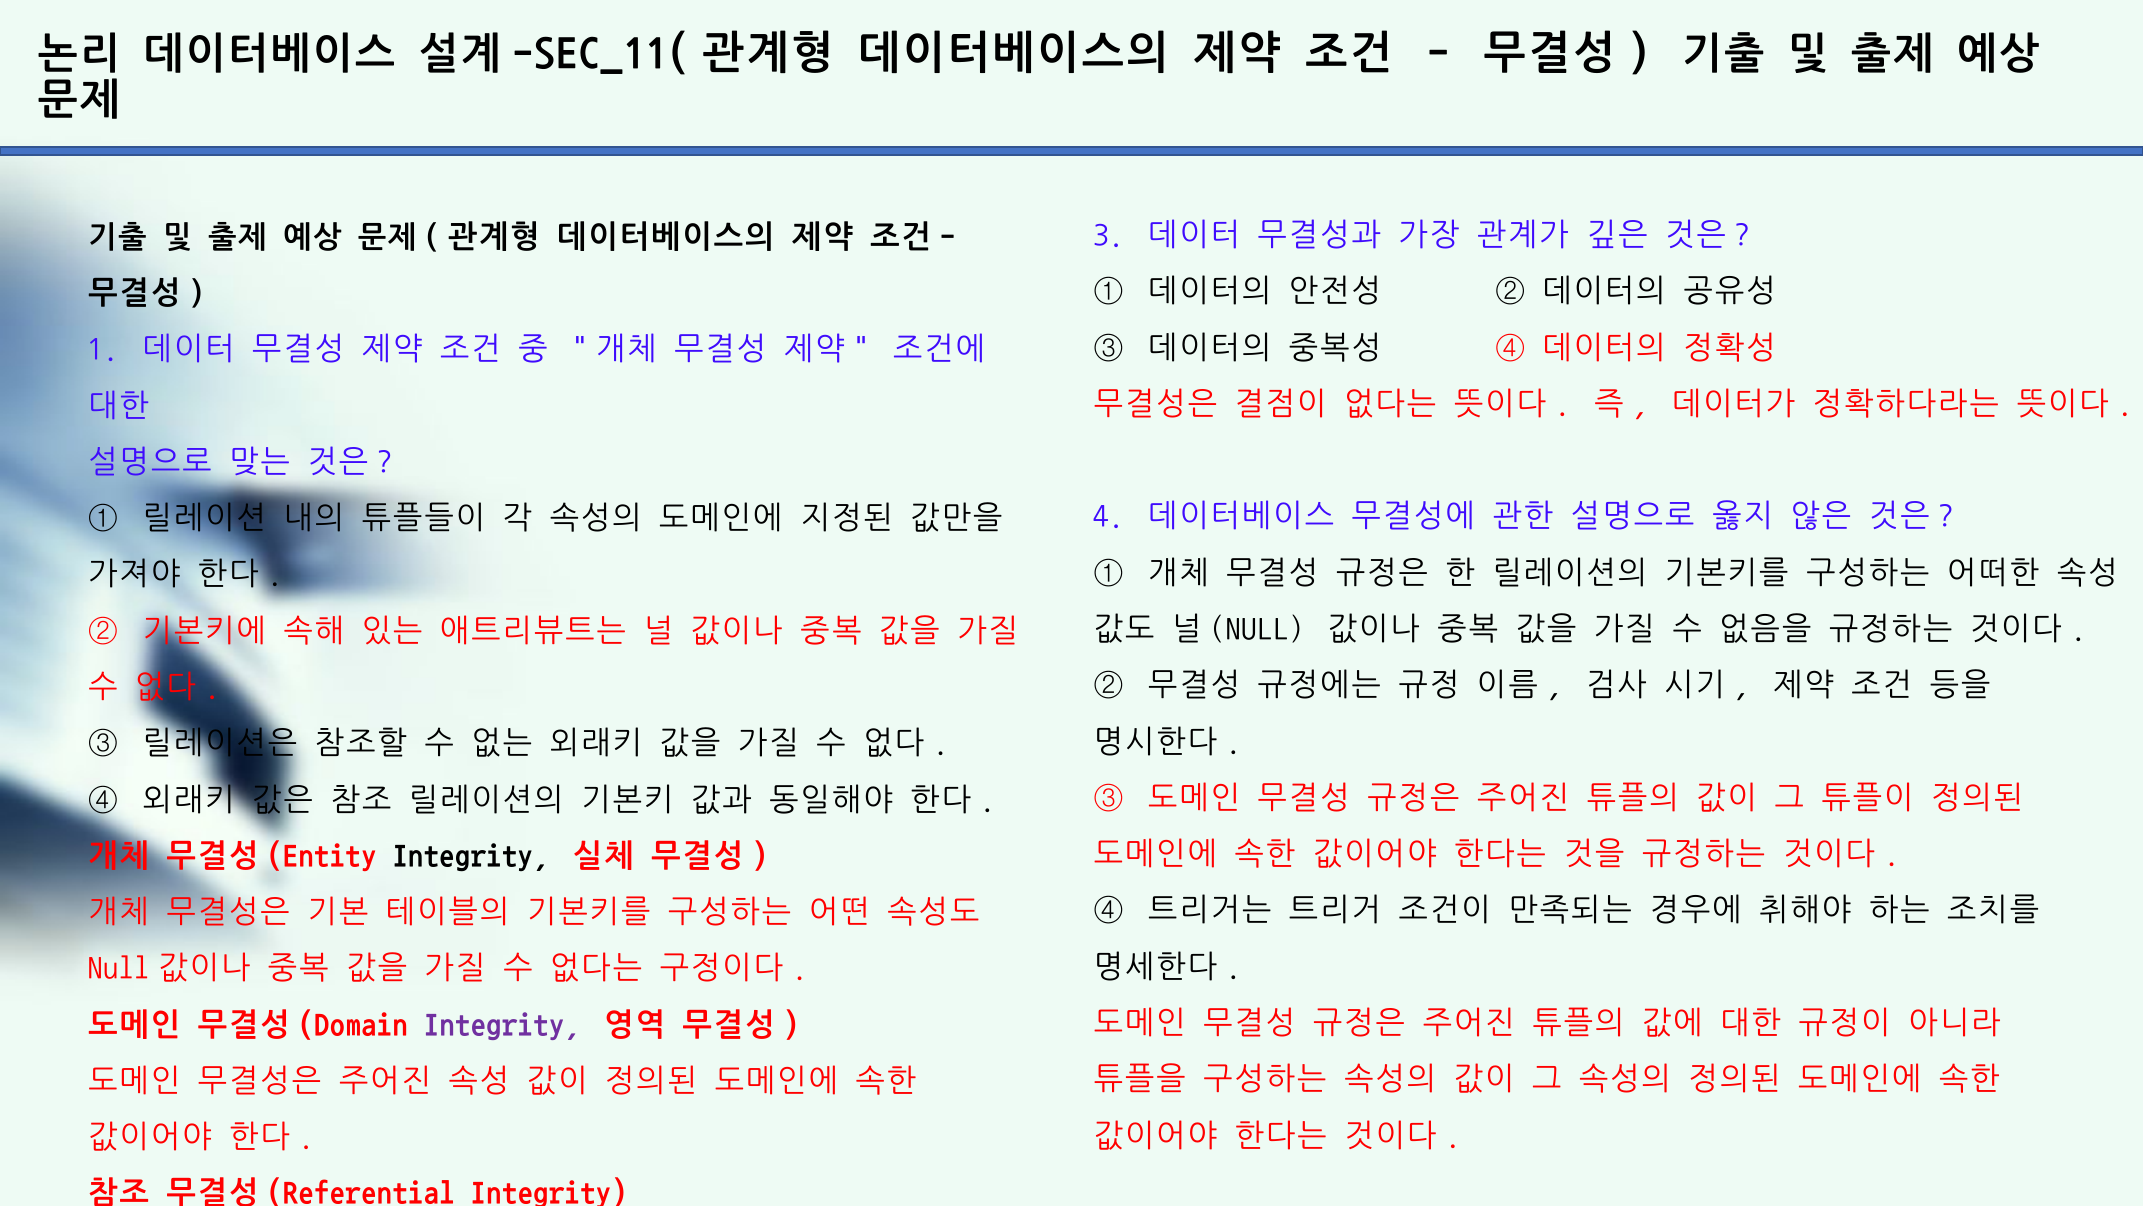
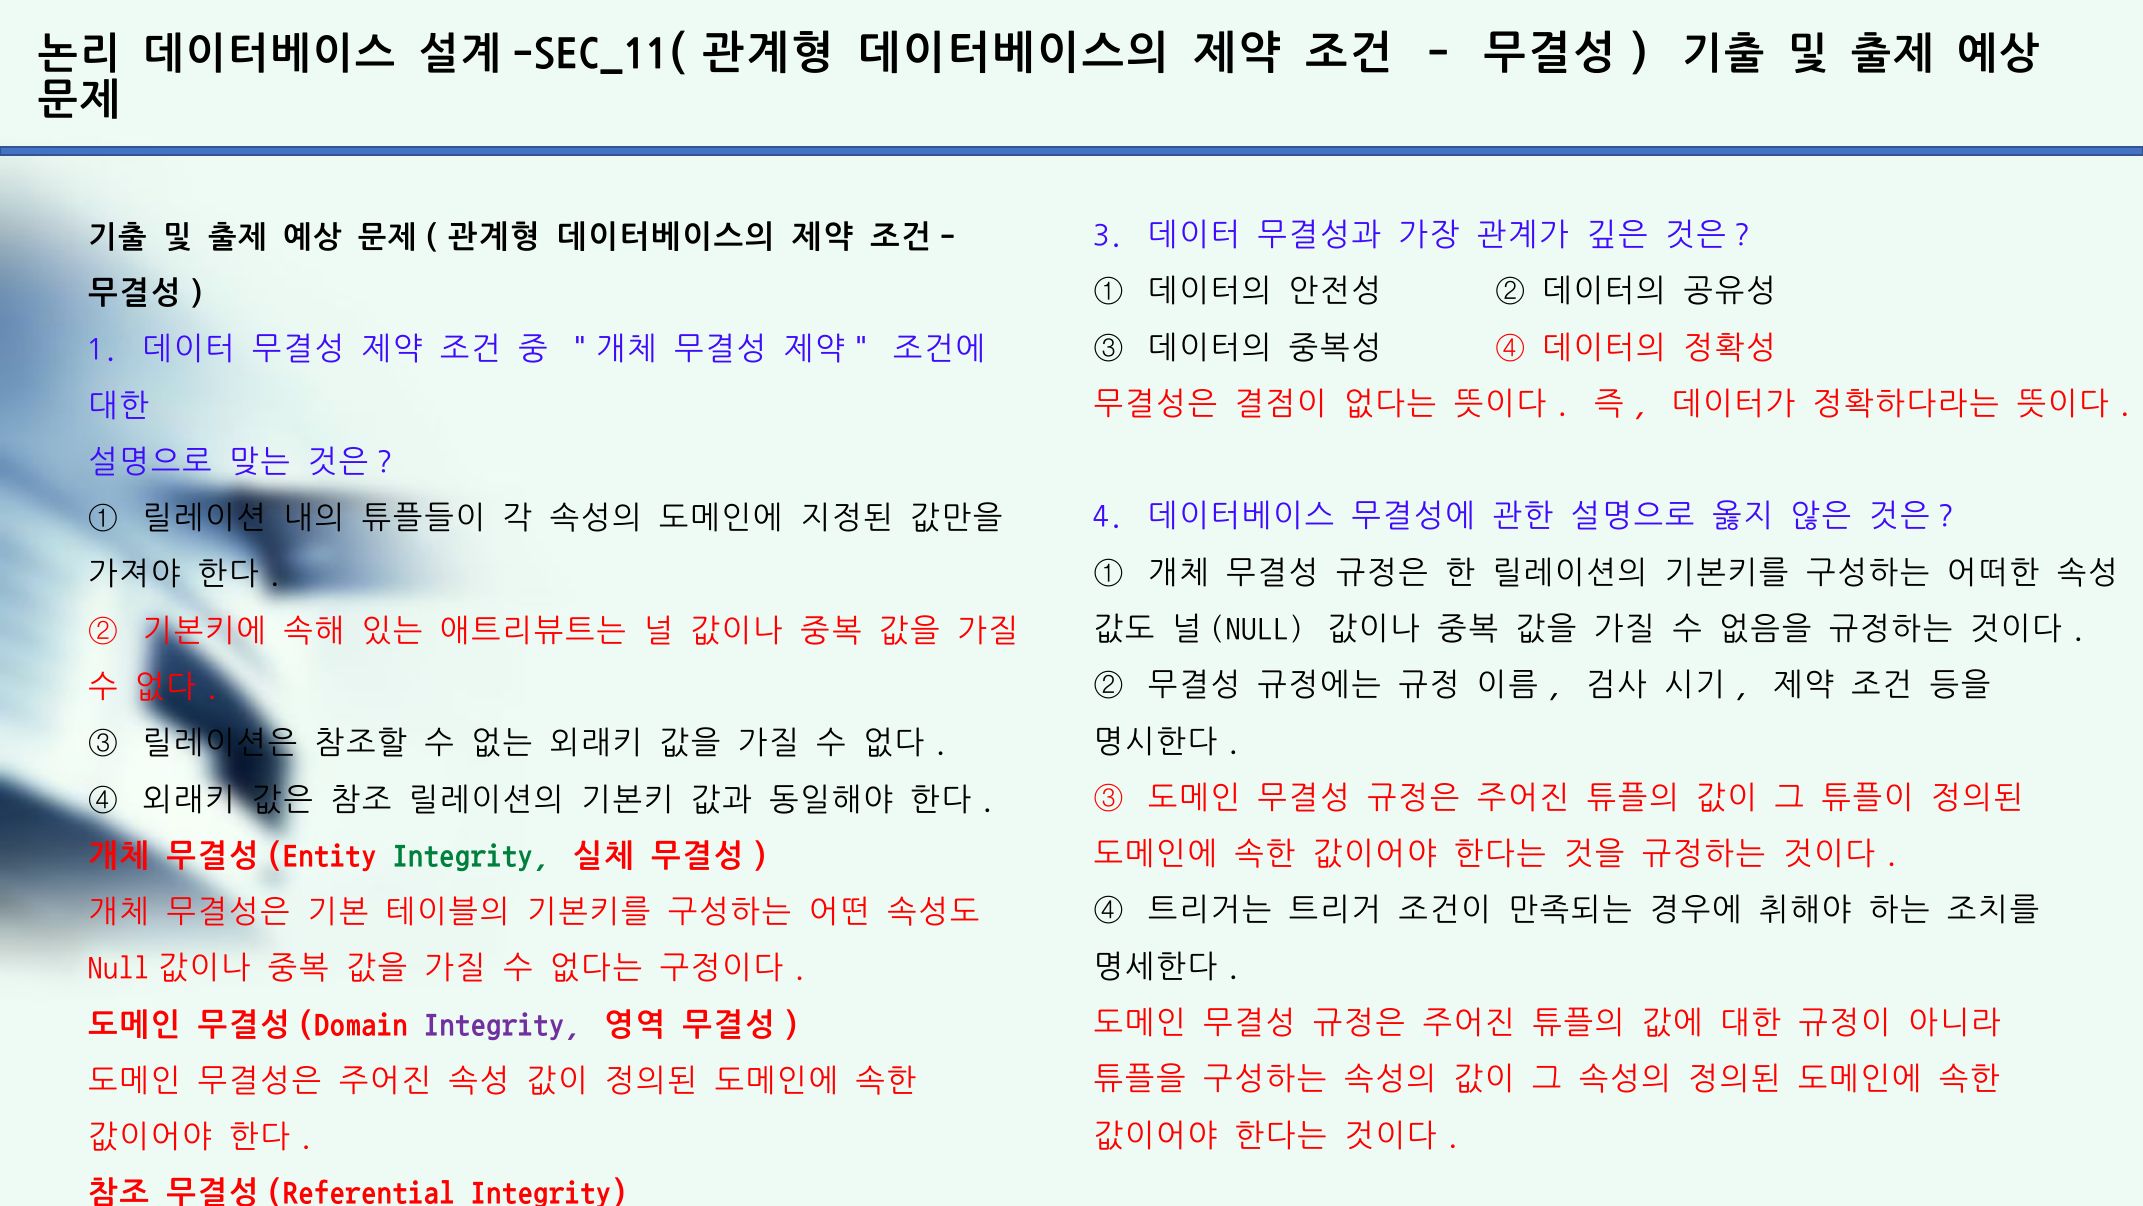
Integrity colour: black -> green (471, 855)
